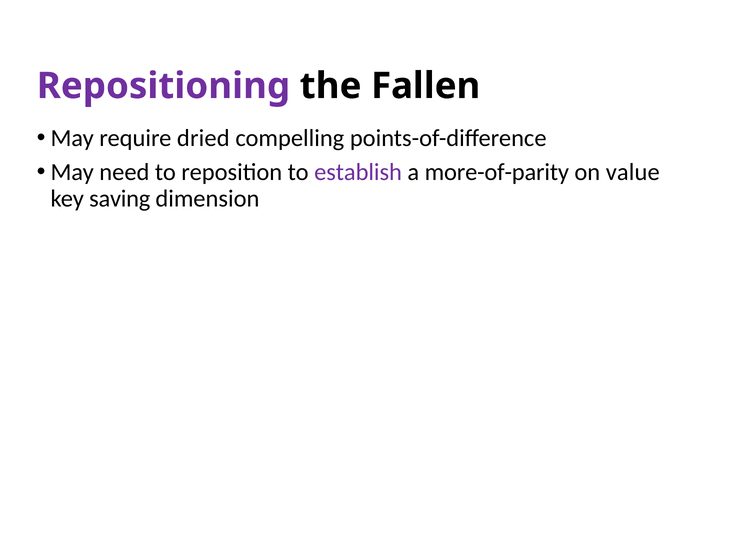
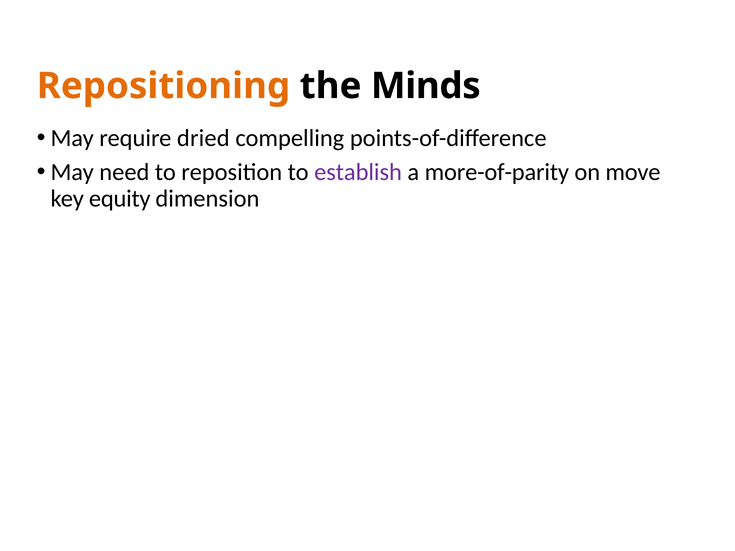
Repositioning colour: purple -> orange (163, 86)
Fallen: Fallen -> Minds (426, 86)
value: value -> move (633, 172)
saving: saving -> equity (120, 199)
